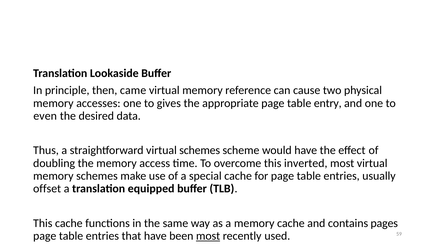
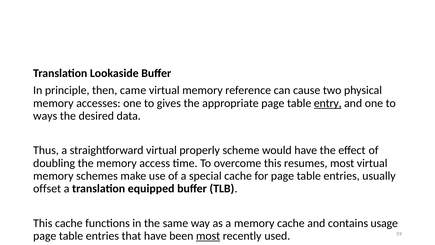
entry underline: none -> present (328, 103)
even: even -> ways (45, 116)
virtual schemes: schemes -> properly (200, 150)
inverted: inverted -> resumes (306, 163)
pages: pages -> usage (384, 223)
